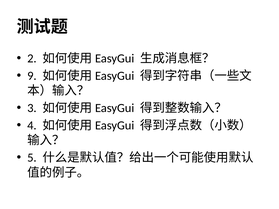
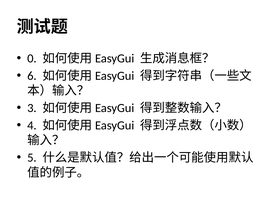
2: 2 -> 0 (32, 59)
9: 9 -> 6 (32, 76)
